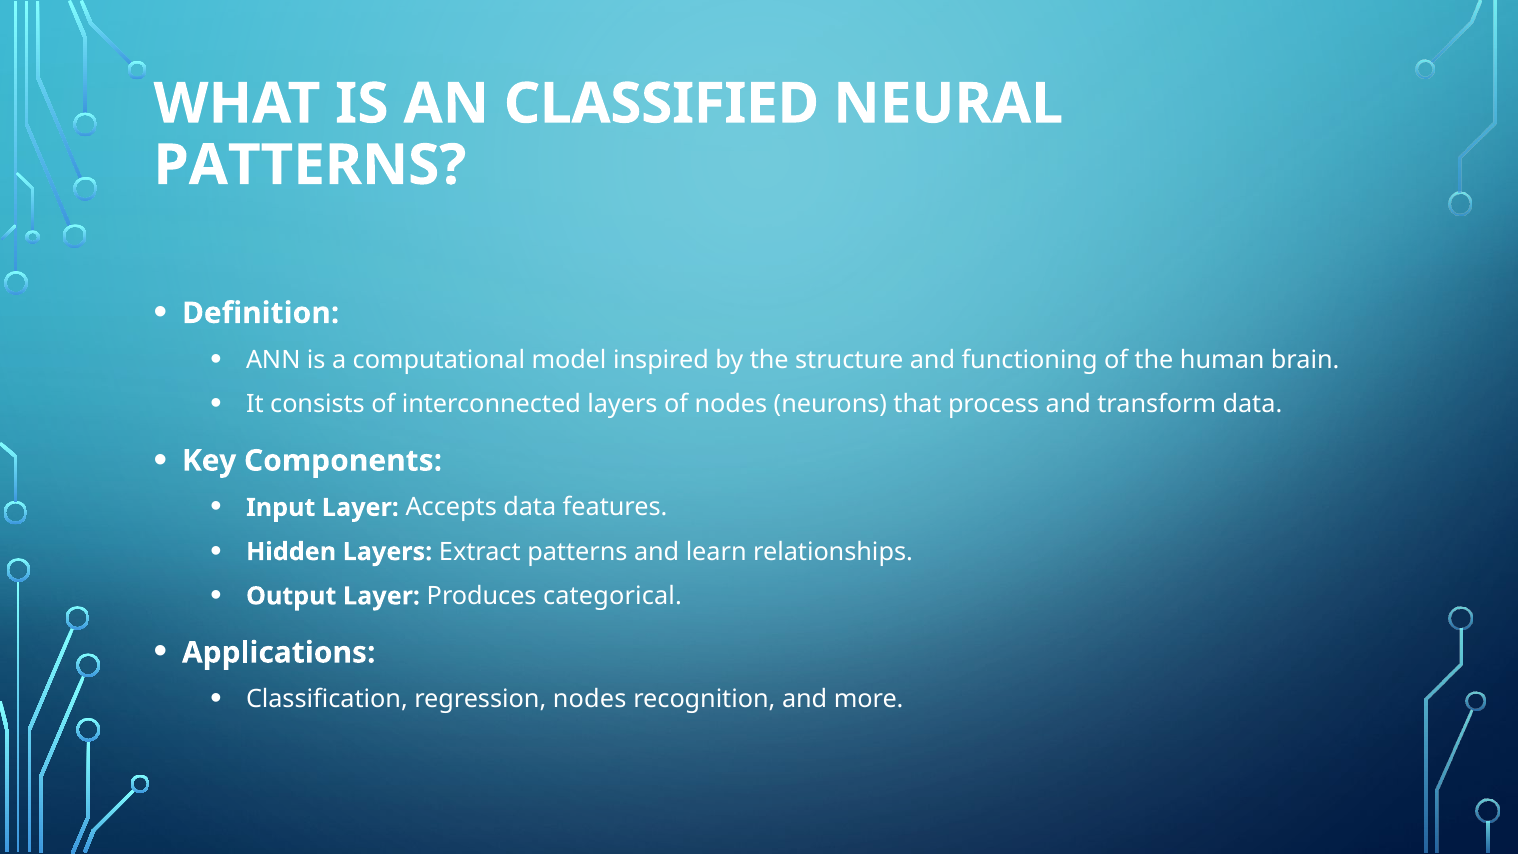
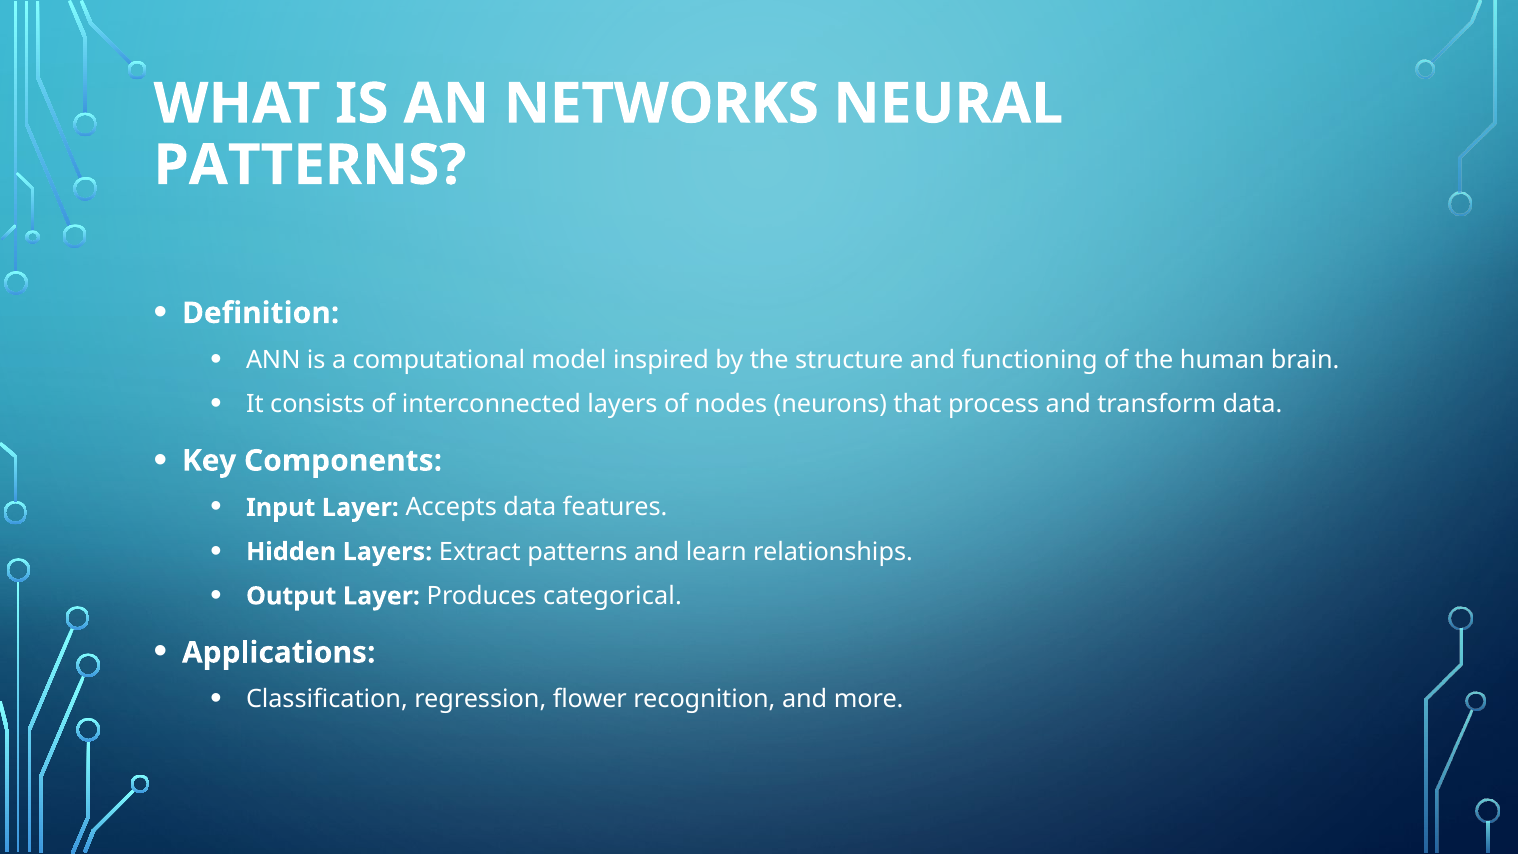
CLASSIFIED: CLASSIFIED -> NETWORKS (661, 104)
regression nodes: nodes -> flower (590, 699)
